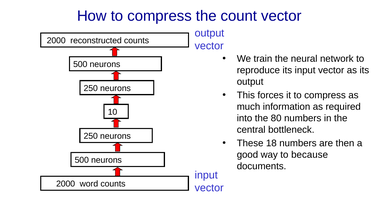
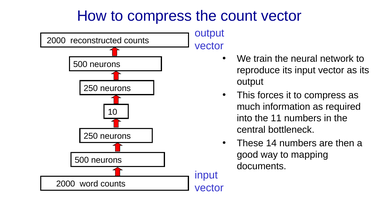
80: 80 -> 11 (276, 118)
18: 18 -> 14 (271, 143)
because: because -> mapping (310, 154)
